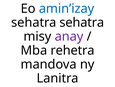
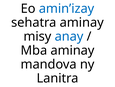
sehatra sehatra: sehatra -> aminay (82, 22)
anay colour: purple -> blue (69, 36)
Mba rehetra: rehetra -> aminay (72, 50)
